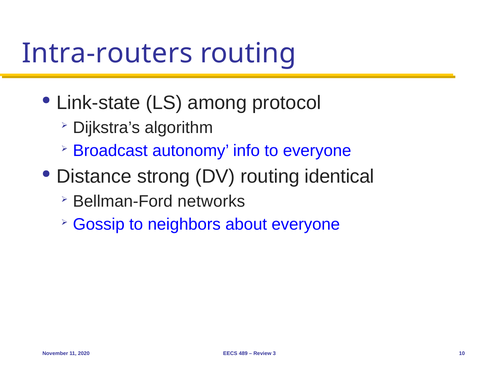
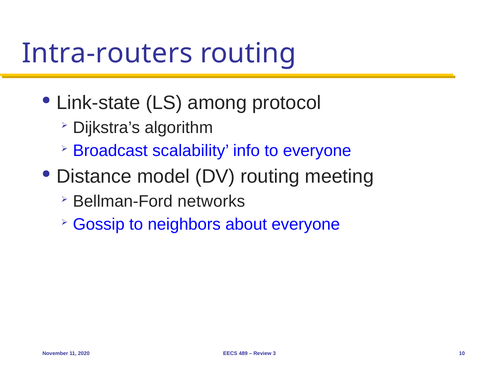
autonomy: autonomy -> scalability (191, 151)
strong: strong -> model (164, 177)
identical: identical -> meeting (339, 177)
